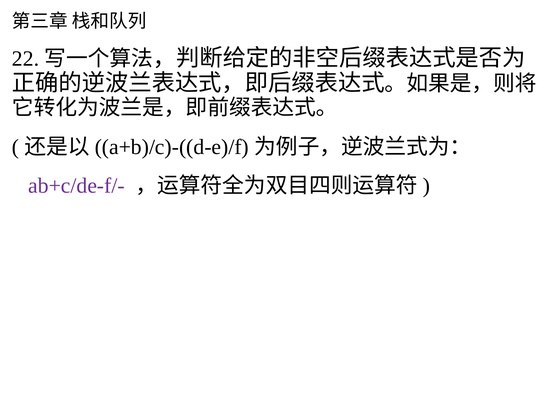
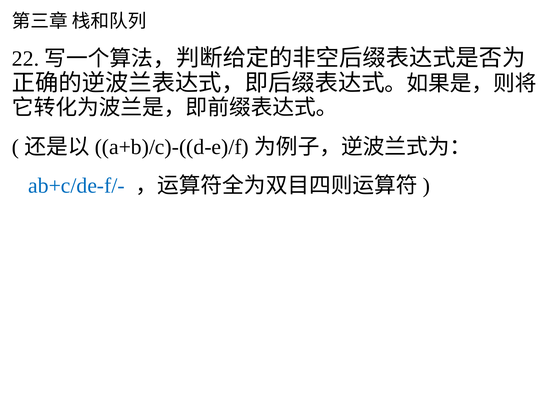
ab+c/de-f/- colour: purple -> blue (76, 186)
